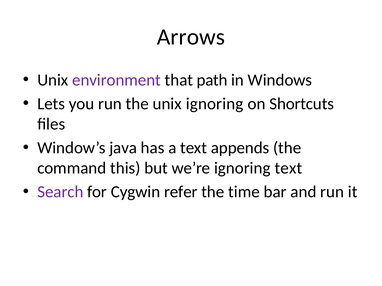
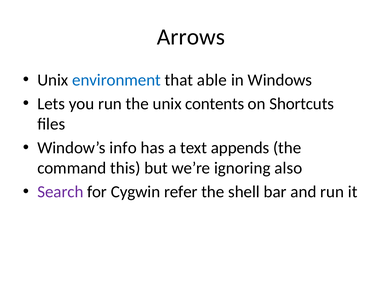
environment colour: purple -> blue (116, 80)
path: path -> able (212, 80)
unix ignoring: ignoring -> contents (215, 104)
java: java -> info (123, 148)
ignoring text: text -> also (288, 168)
time: time -> shell (244, 192)
